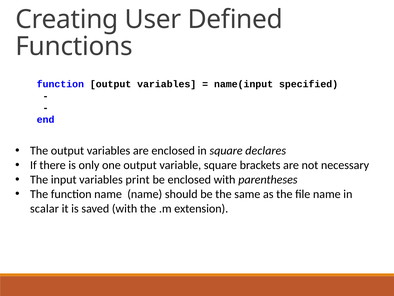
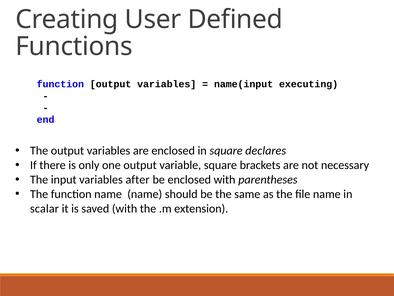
specified: specified -> executing (309, 84)
print: print -> after (138, 179)
